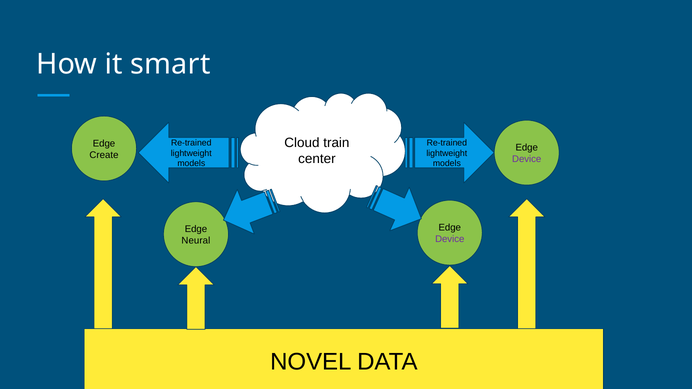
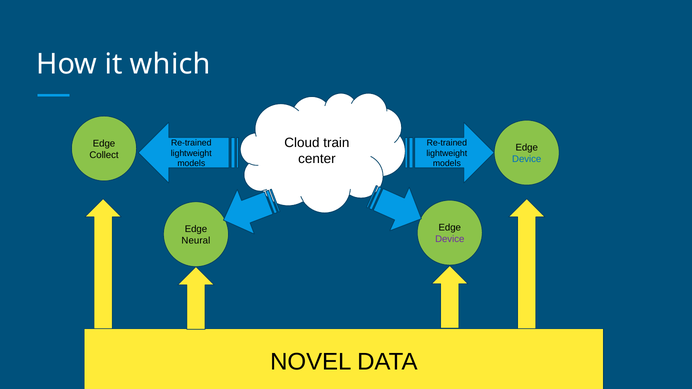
smart: smart -> which (170, 64)
Create: Create -> Collect (104, 155)
Device colour: purple -> blue (527, 159)
